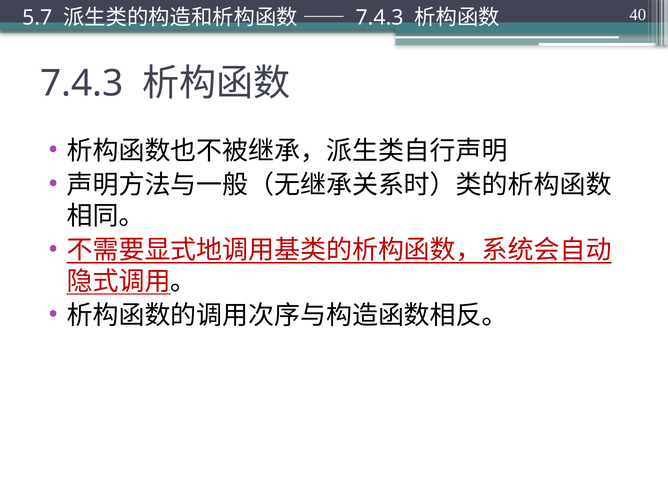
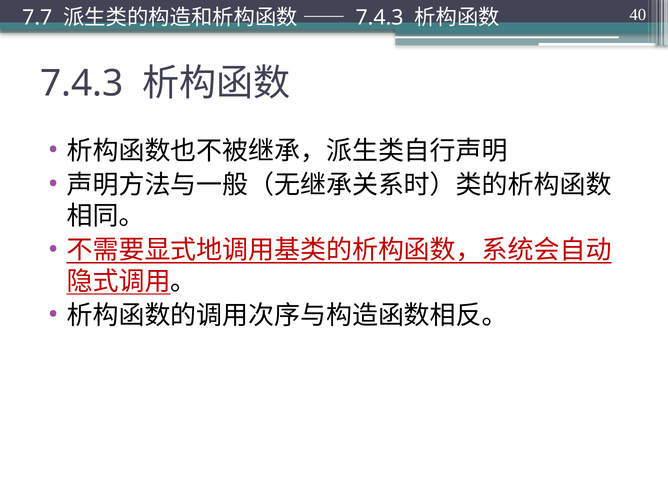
5.7: 5.7 -> 7.7 (37, 18)
